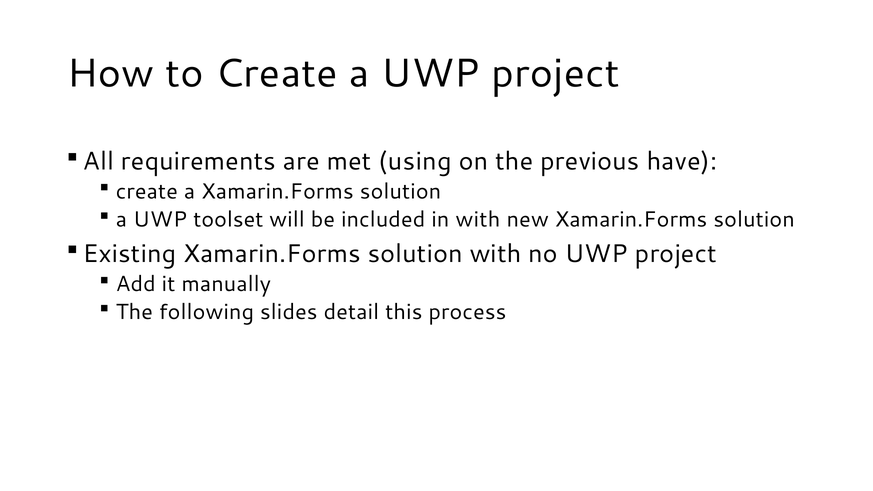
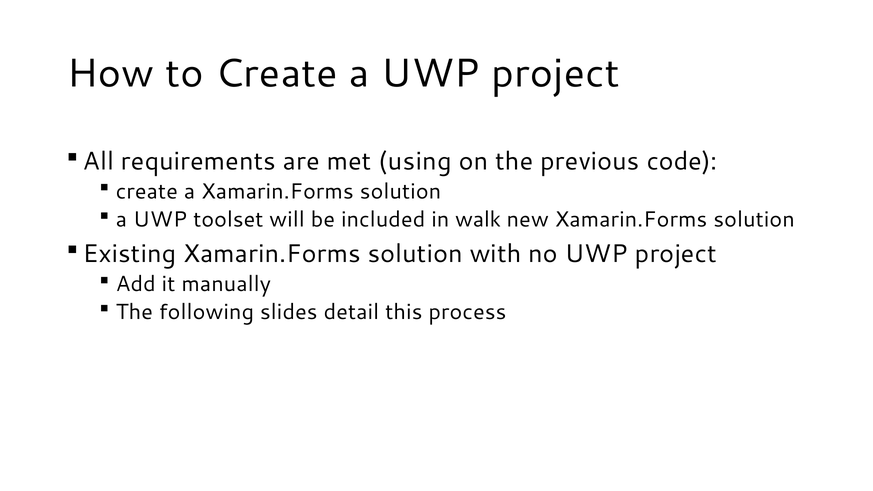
have: have -> code (682, 161)
in with: with -> walk (478, 220)
